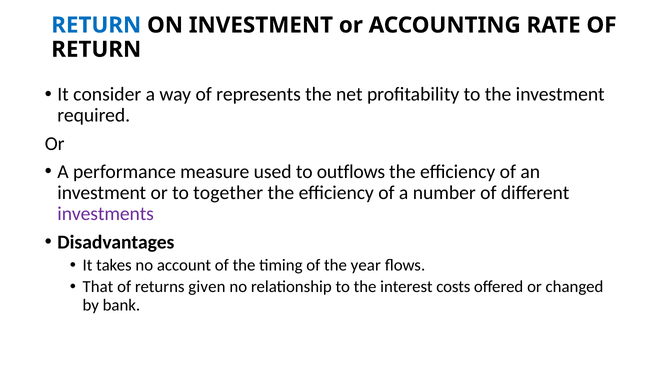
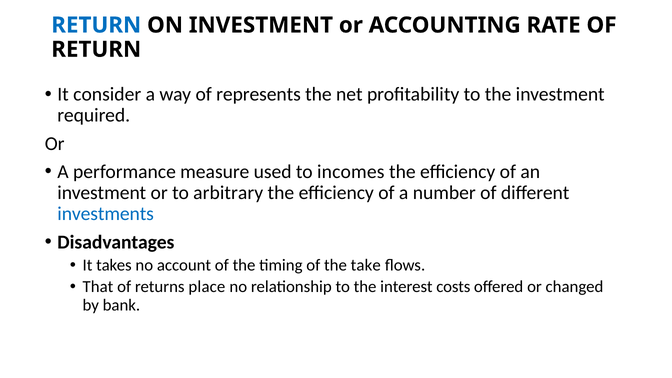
outflows: outflows -> incomes (351, 172)
together: together -> arbitrary (228, 193)
investments colour: purple -> blue (106, 214)
year: year -> take (366, 265)
given: given -> place (207, 287)
